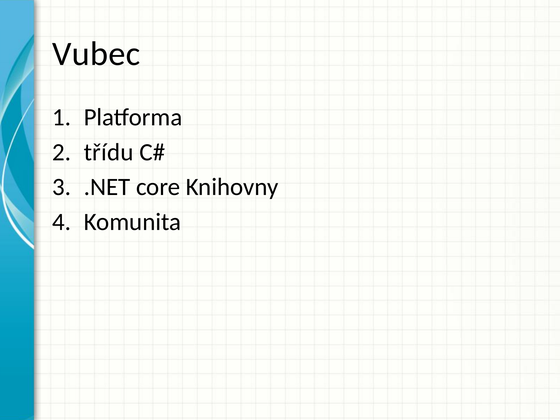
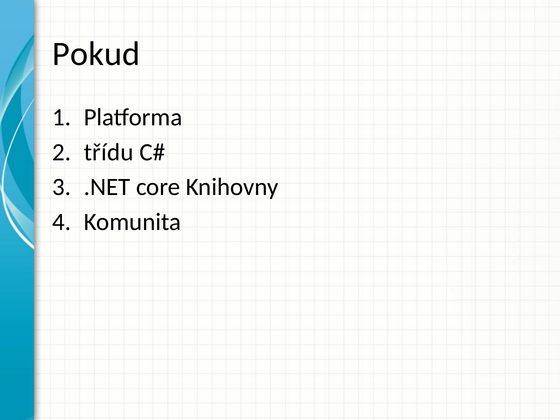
Vubec: Vubec -> Pokud (96, 54)
